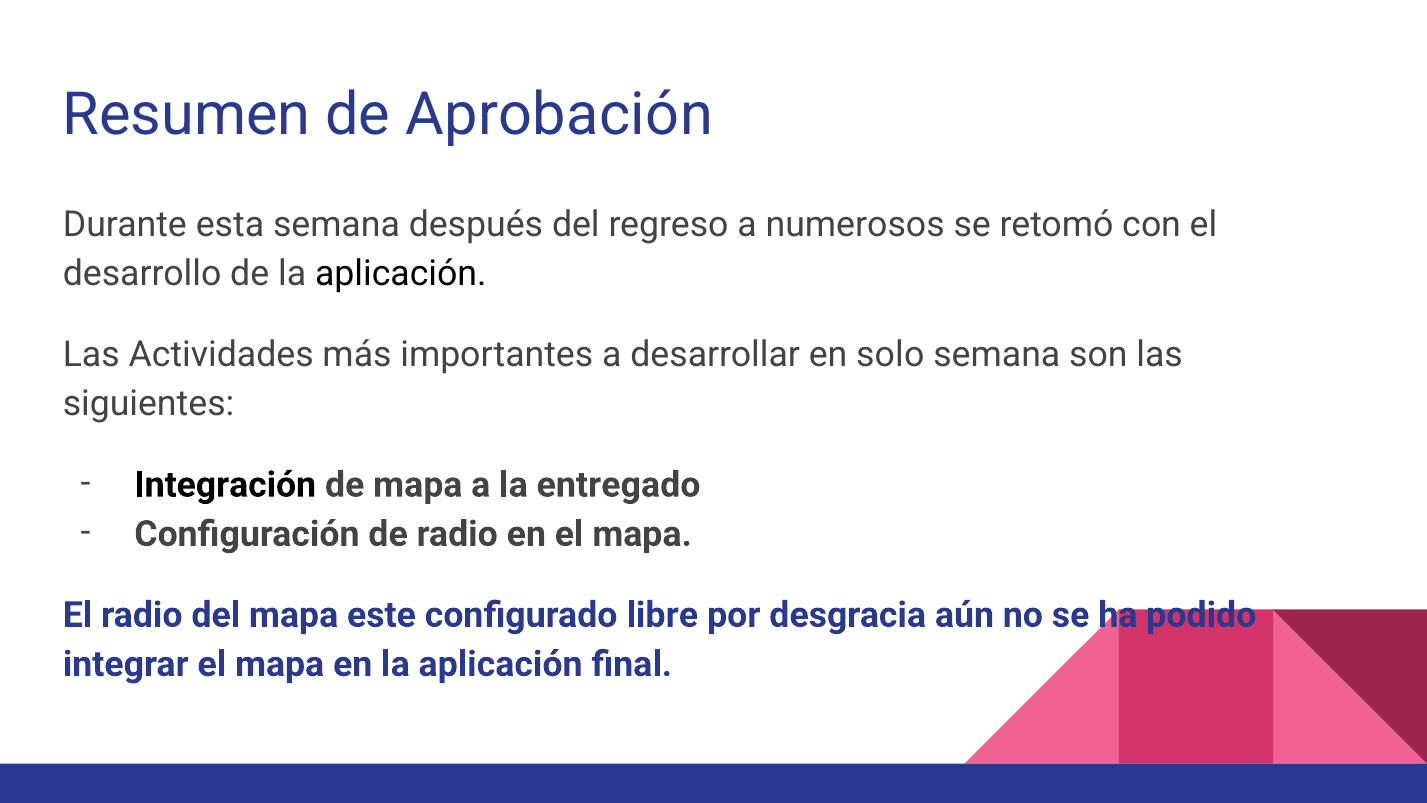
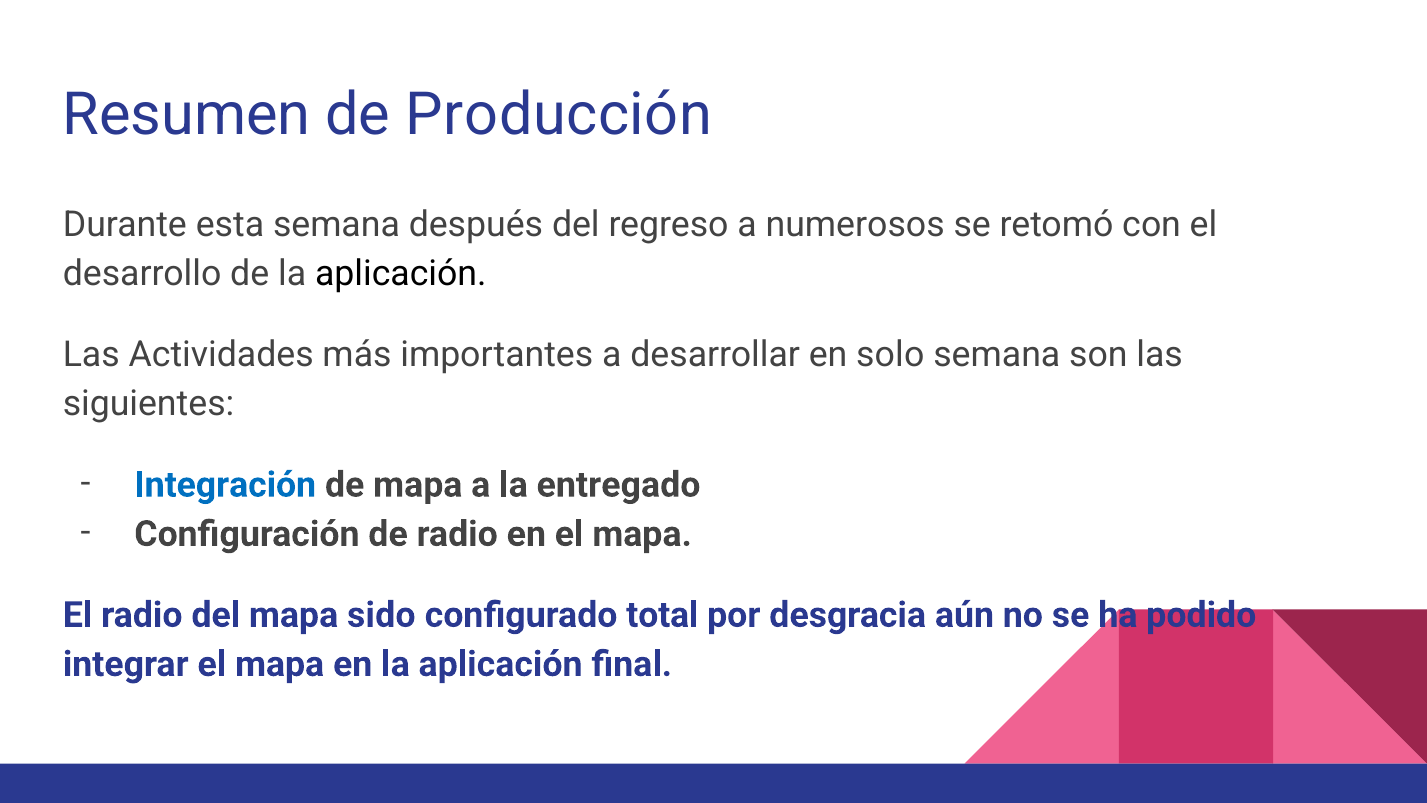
Aprobación: Aprobación -> Producción (559, 115)
Integración colour: black -> blue (225, 485)
este: este -> sido (381, 615)
libre: libre -> total (662, 615)
